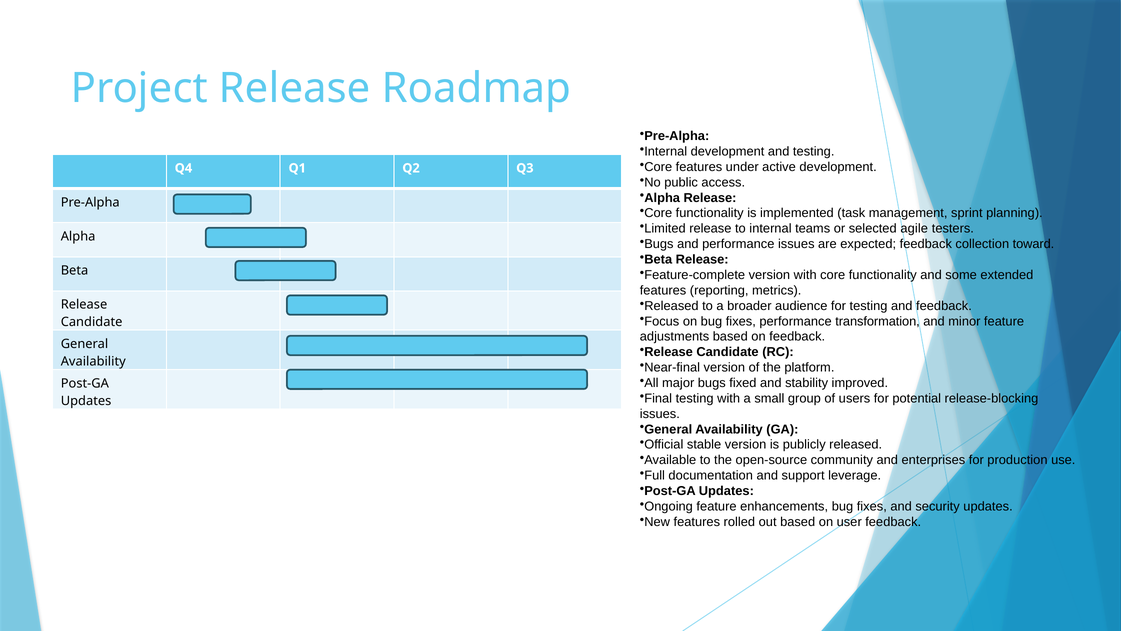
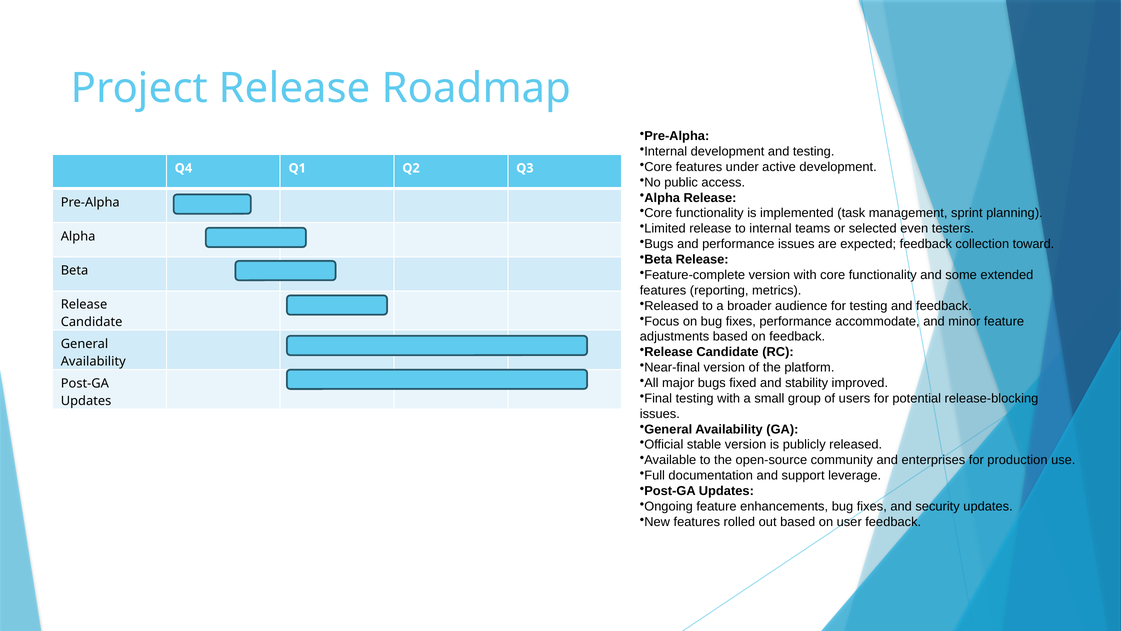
agile: agile -> even (914, 228)
transformation: transformation -> accommodate (877, 321)
